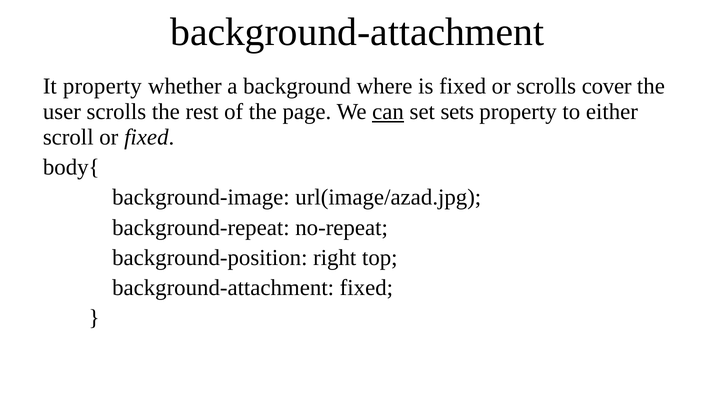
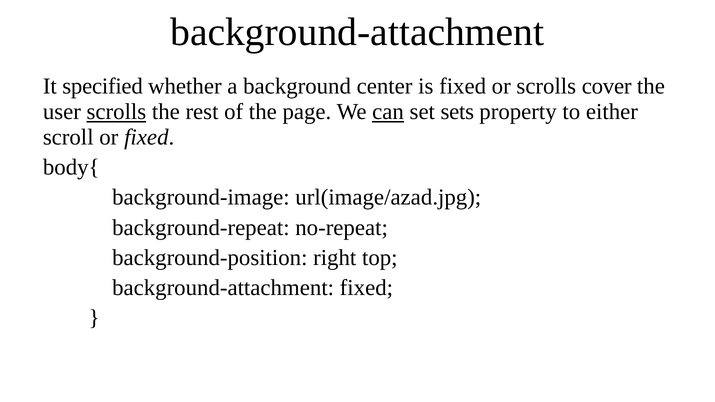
It property: property -> specified (103, 86)
where: where -> center (385, 86)
scrolls underline: none -> present (116, 112)
